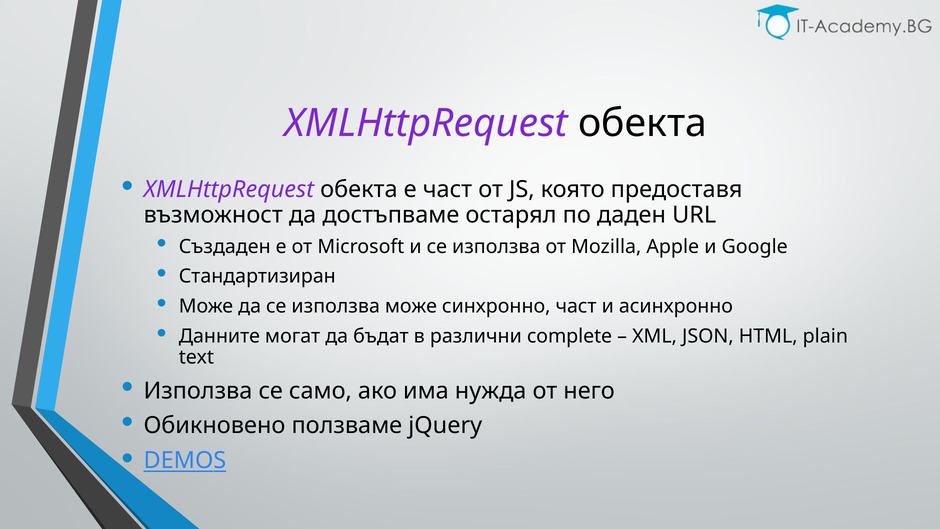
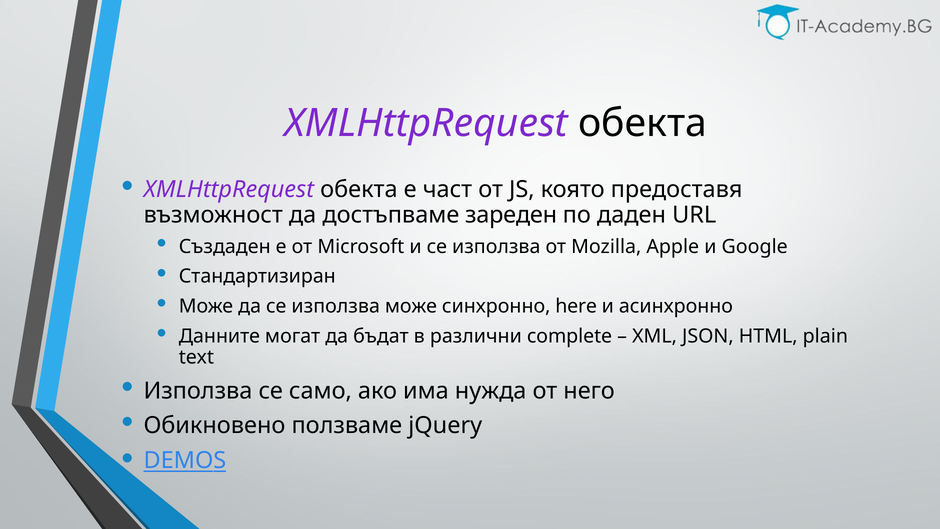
остарял: остарял -> зареден (511, 215)
синхронно част: част -> here (576, 306)
